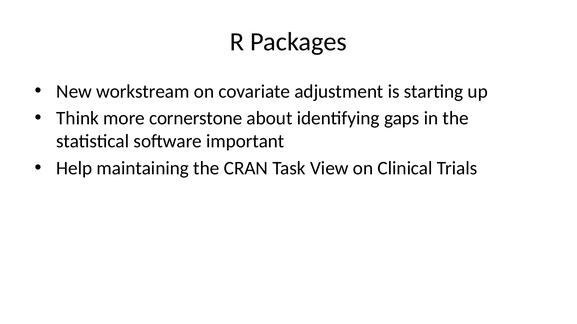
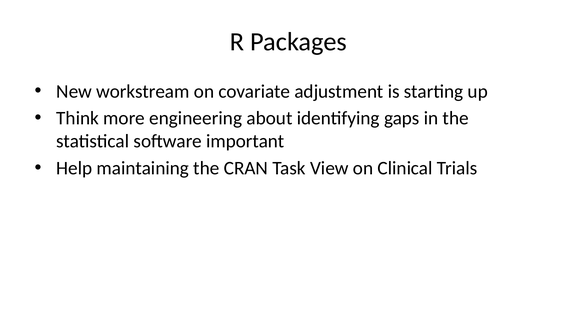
cornerstone: cornerstone -> engineering (196, 118)
